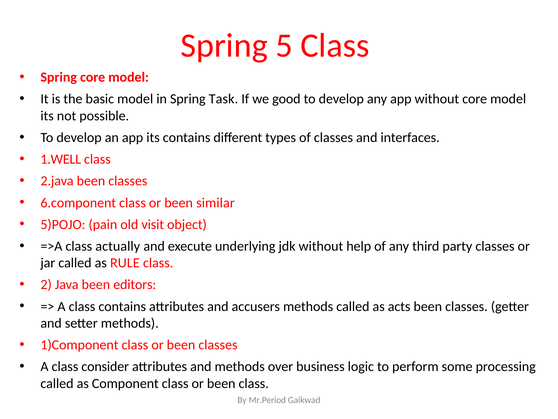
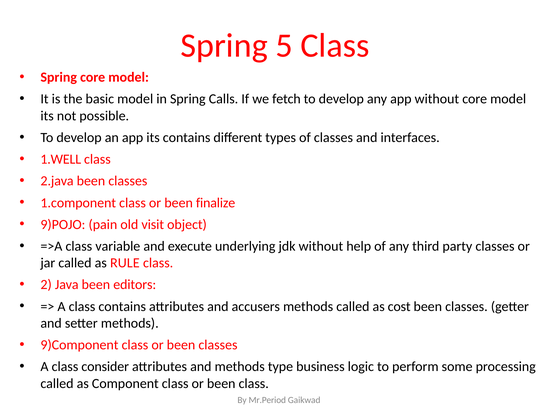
Task: Task -> Calls (224, 99)
good: good -> fetch (286, 99)
6.component: 6.component -> 1.component (78, 202)
similar: similar -> finalize (216, 202)
5)POJO: 5)POJO -> 9)POJO (63, 224)
actually: actually -> variable (118, 246)
acts: acts -> cost (399, 306)
1)Component: 1)Component -> 9)Component (79, 344)
over: over -> type (280, 366)
